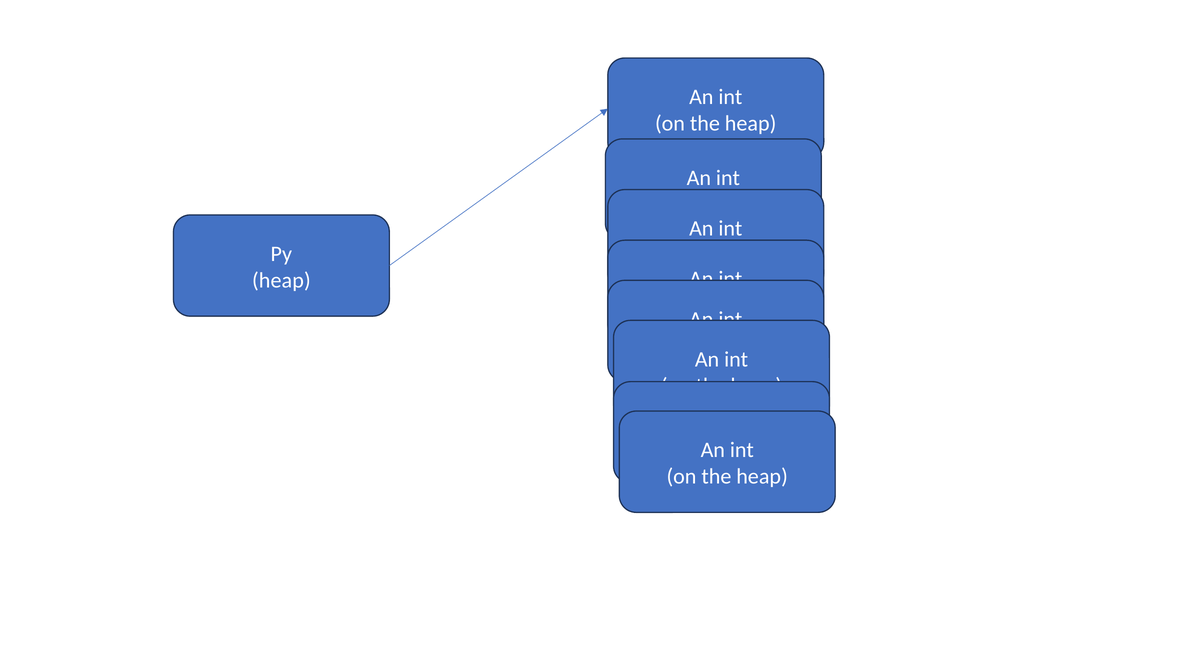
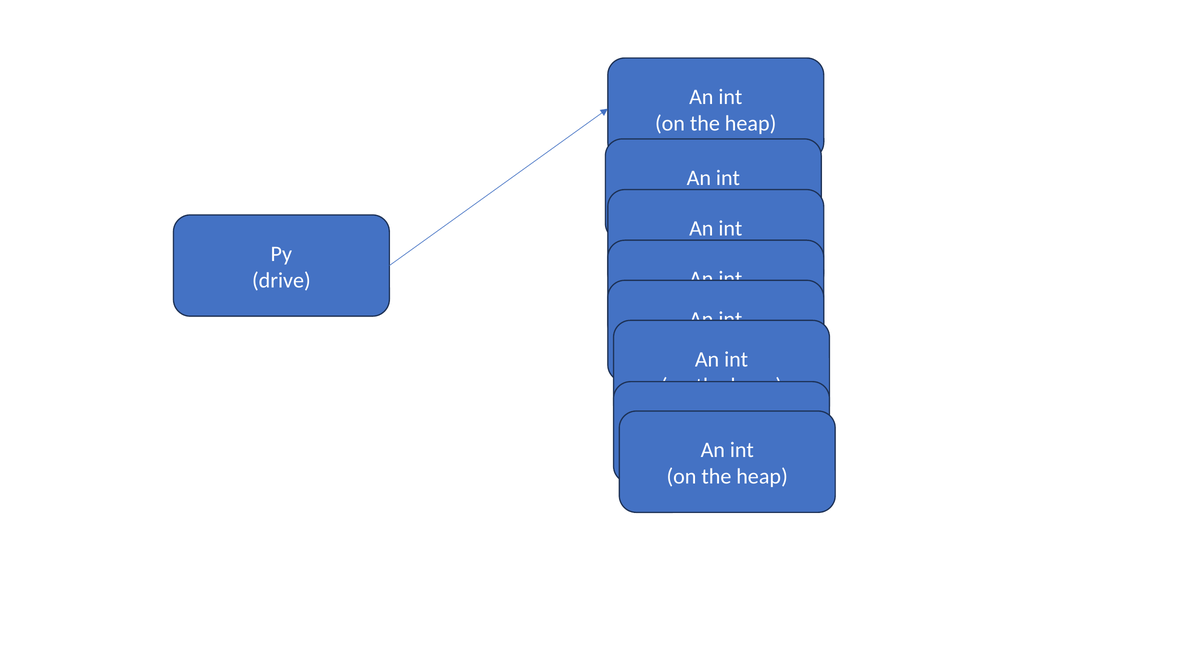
heap: heap -> drive (281, 281)
